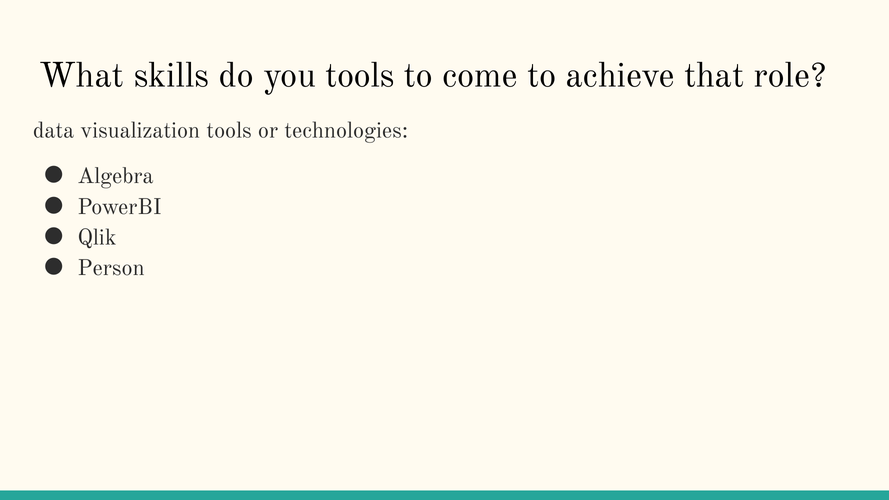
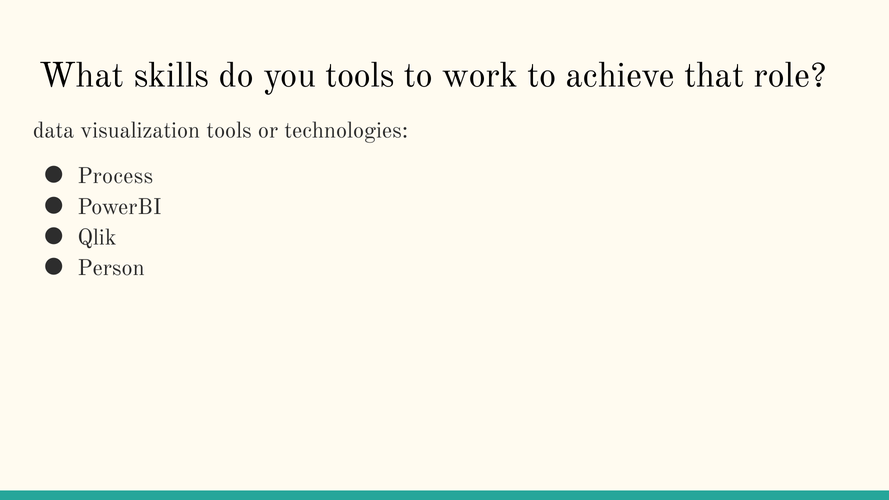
come: come -> work (480, 75)
Algebra: Algebra -> Process (115, 176)
